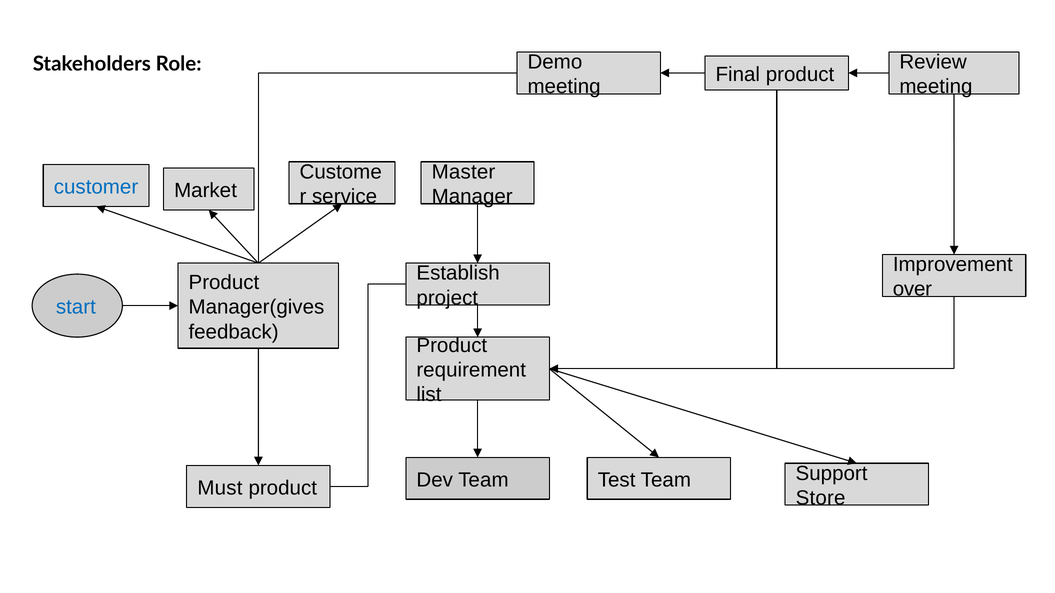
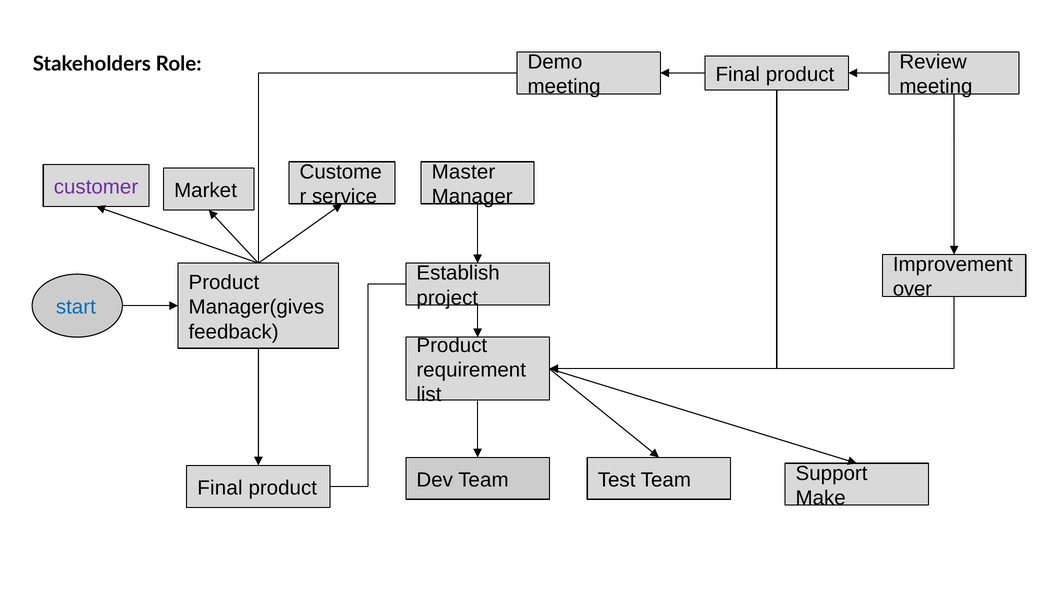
customer colour: blue -> purple (96, 187)
Must: Must -> Final (220, 488)
Store: Store -> Make (821, 498)
